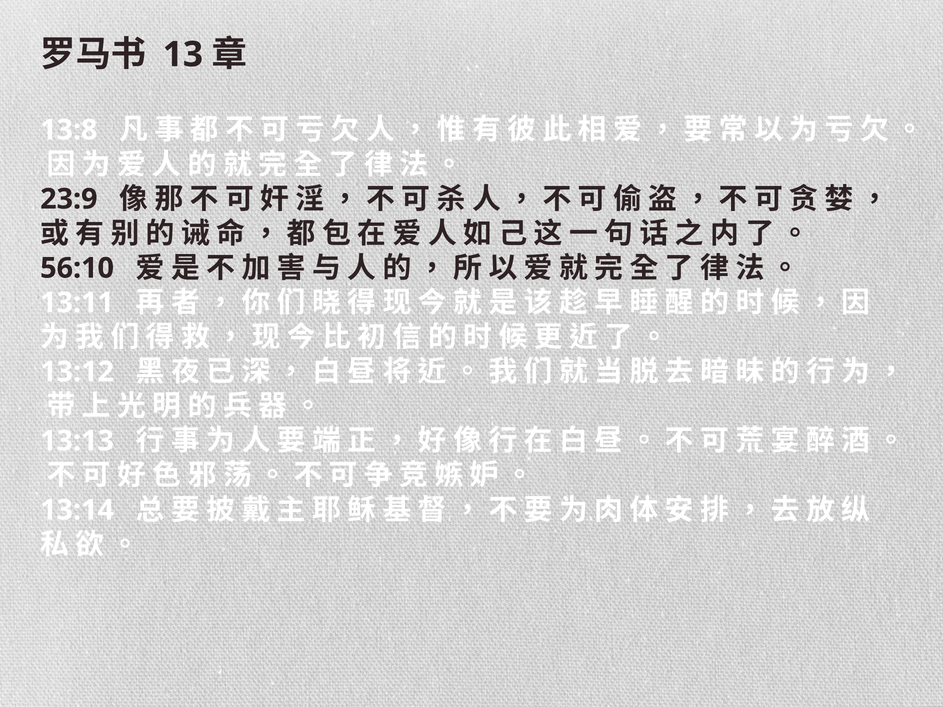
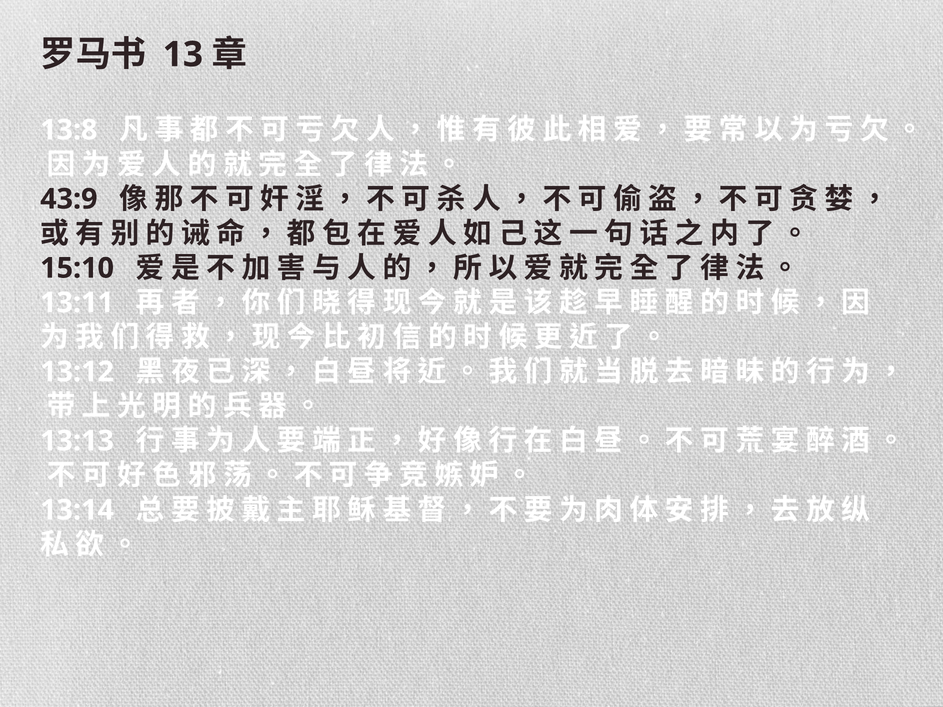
23:9: 23:9 -> 43:9 (69, 199)
56:10: 56:10 -> 15:10 (77, 268)
